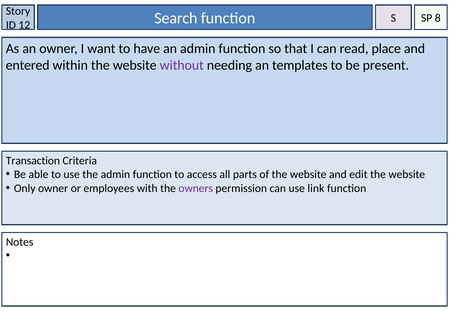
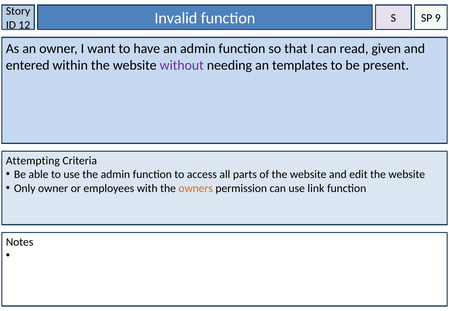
8: 8 -> 9 (438, 18)
Search: Search -> Invalid (176, 18)
place: place -> given (386, 49)
Transaction: Transaction -> Attempting (33, 161)
owners colour: purple -> orange (196, 188)
